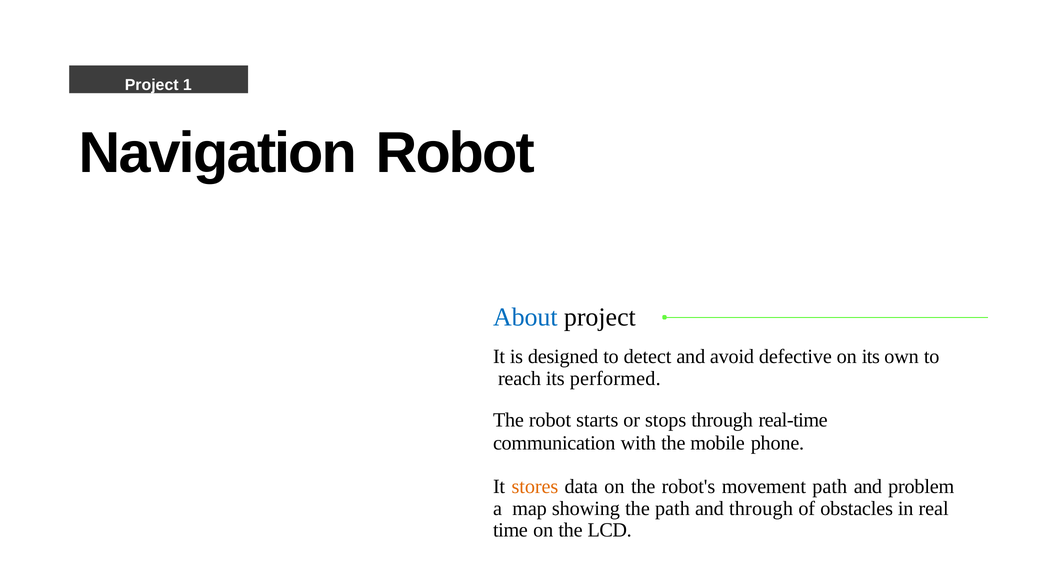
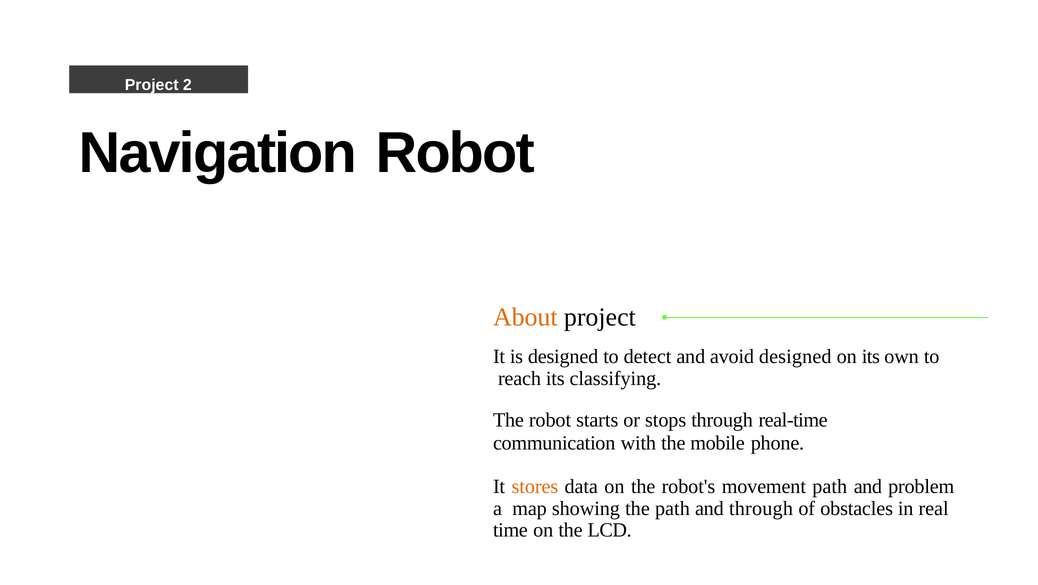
1: 1 -> 2 (187, 85)
About colour: blue -> orange (525, 317)
avoid defective: defective -> designed (795, 356)
performed: performed -> classifying (615, 378)
